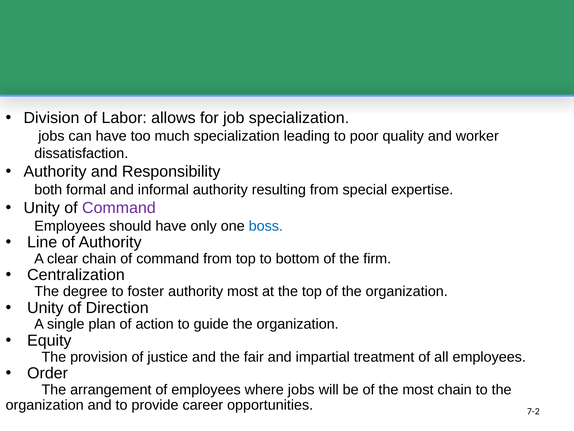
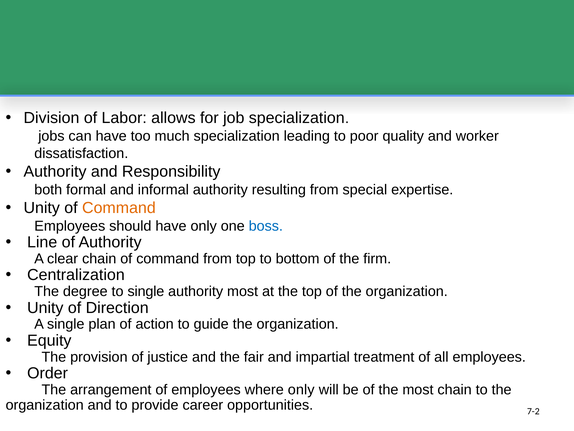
Command colour: purple -> orange (119, 208)
to foster: foster -> single (146, 291)
where jobs: jobs -> only (301, 389)
